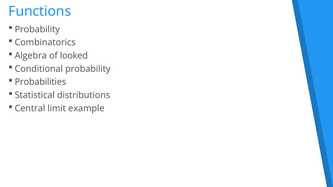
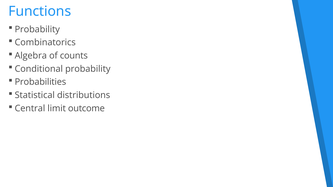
looked: looked -> counts (74, 56)
example: example -> outcome (86, 109)
